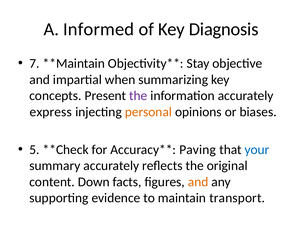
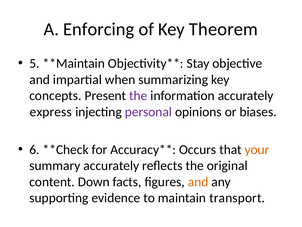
Informed: Informed -> Enforcing (99, 29)
Diagnosis: Diagnosis -> Theorem (223, 29)
7: 7 -> 5 (35, 63)
personal colour: orange -> purple (148, 112)
5: 5 -> 6 (35, 149)
Paving: Paving -> Occurs (198, 149)
your colour: blue -> orange (257, 149)
